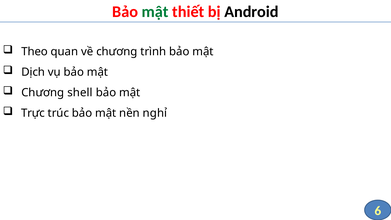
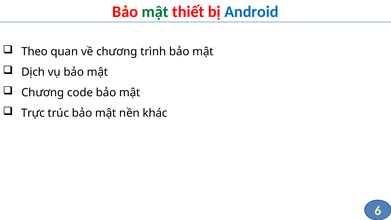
Android colour: black -> blue (251, 12)
shell: shell -> code (80, 93)
nghỉ: nghỉ -> khác (155, 113)
